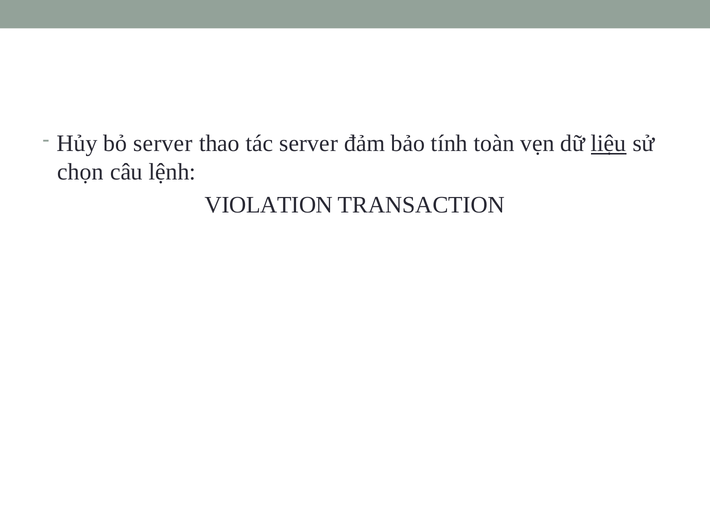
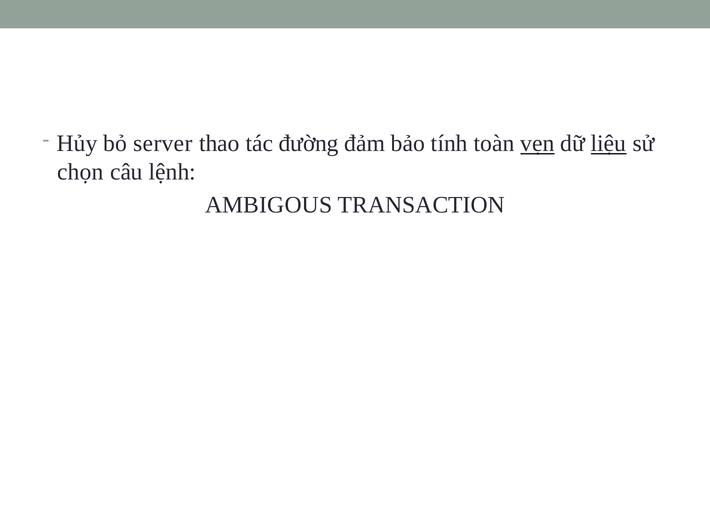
tác server: server -> đường (309, 144)
vẹn underline: none -> present (537, 144)
VIOLATION: VIOLATION -> AMBIGOUS (269, 205)
